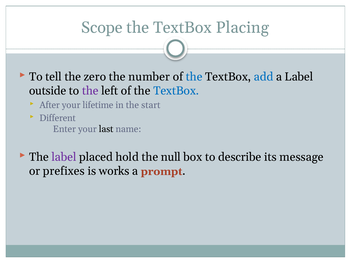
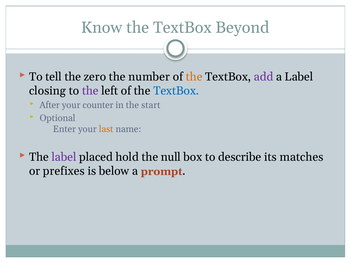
Scope: Scope -> Know (102, 28)
Placing: Placing -> Beyond (242, 28)
the colour: blue -> orange (194, 77)
add colour: blue -> purple (264, 77)
outside: outside -> closing (48, 91)
lifetime: lifetime -> counter (98, 105)
Different: Different -> Optional (58, 118)
last colour: black -> orange (106, 129)
message: message -> matches (301, 157)
works: works -> below (114, 171)
